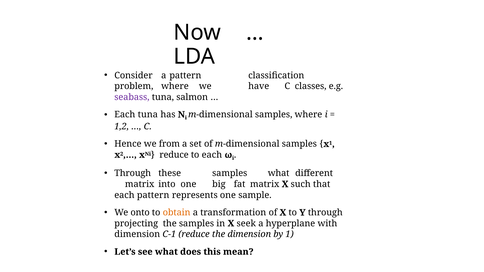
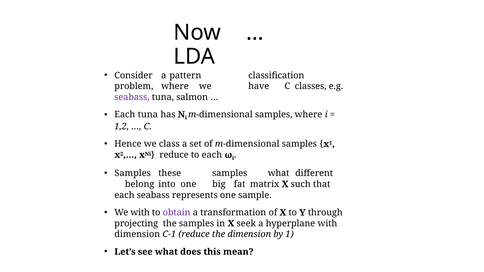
from: from -> class (169, 144)
Through: Through -> Samples (133, 174)
matrix: matrix -> belong (140, 184)
each pattern: pattern -> seabass (153, 195)
We onto: onto -> with (140, 213)
obtain colour: orange -> purple (177, 213)
